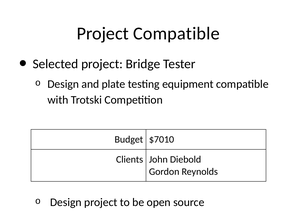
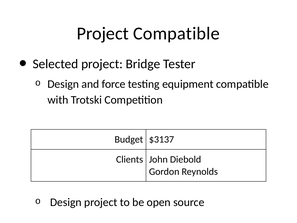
plate: plate -> force (114, 84)
$7010: $7010 -> $3137 (162, 139)
